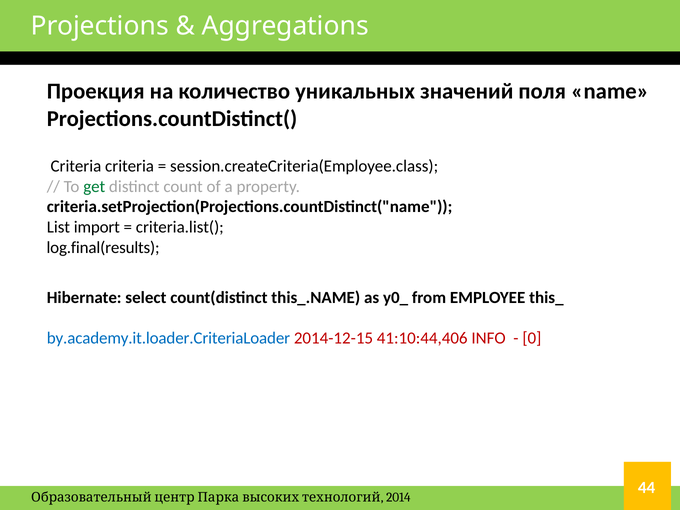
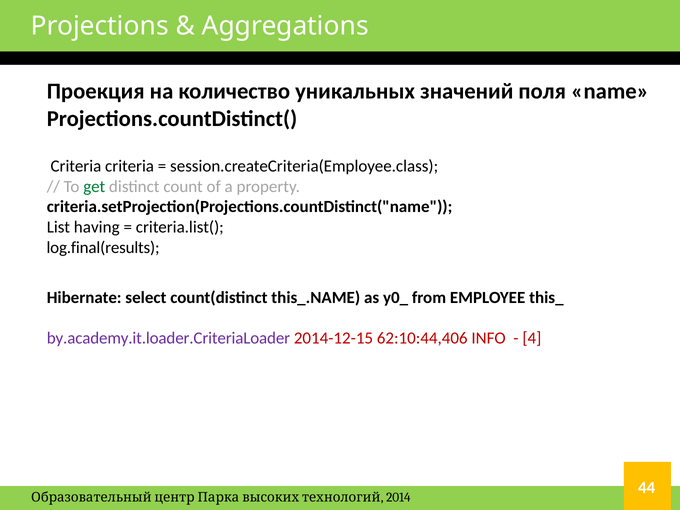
import: import -> having (97, 227)
by.academy.it.loader.CriteriaLoader colour: blue -> purple (168, 338)
41:10:44,406: 41:10:44,406 -> 62:10:44,406 (422, 338)
0: 0 -> 4 (532, 338)
